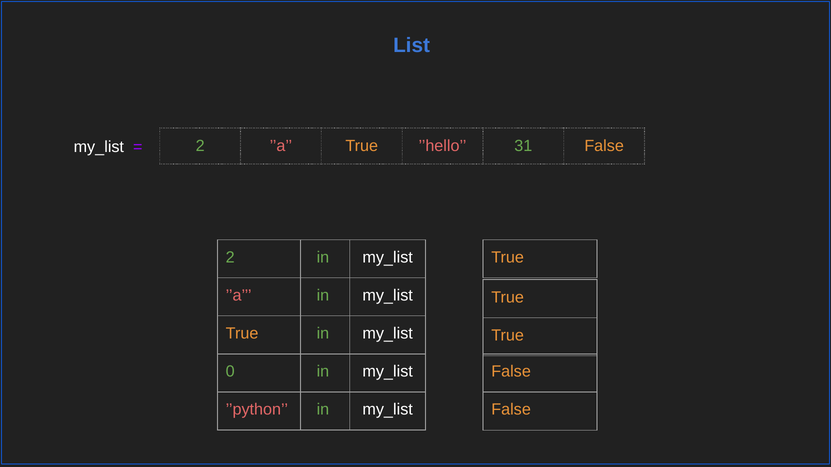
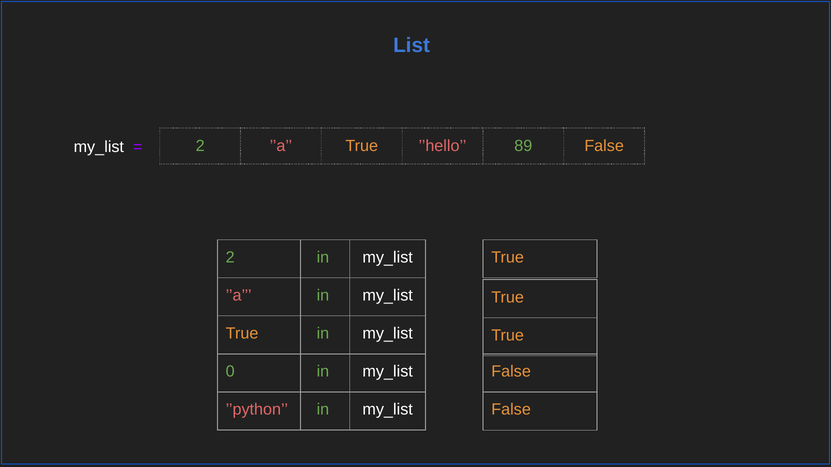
31: 31 -> 89 (523, 146)
